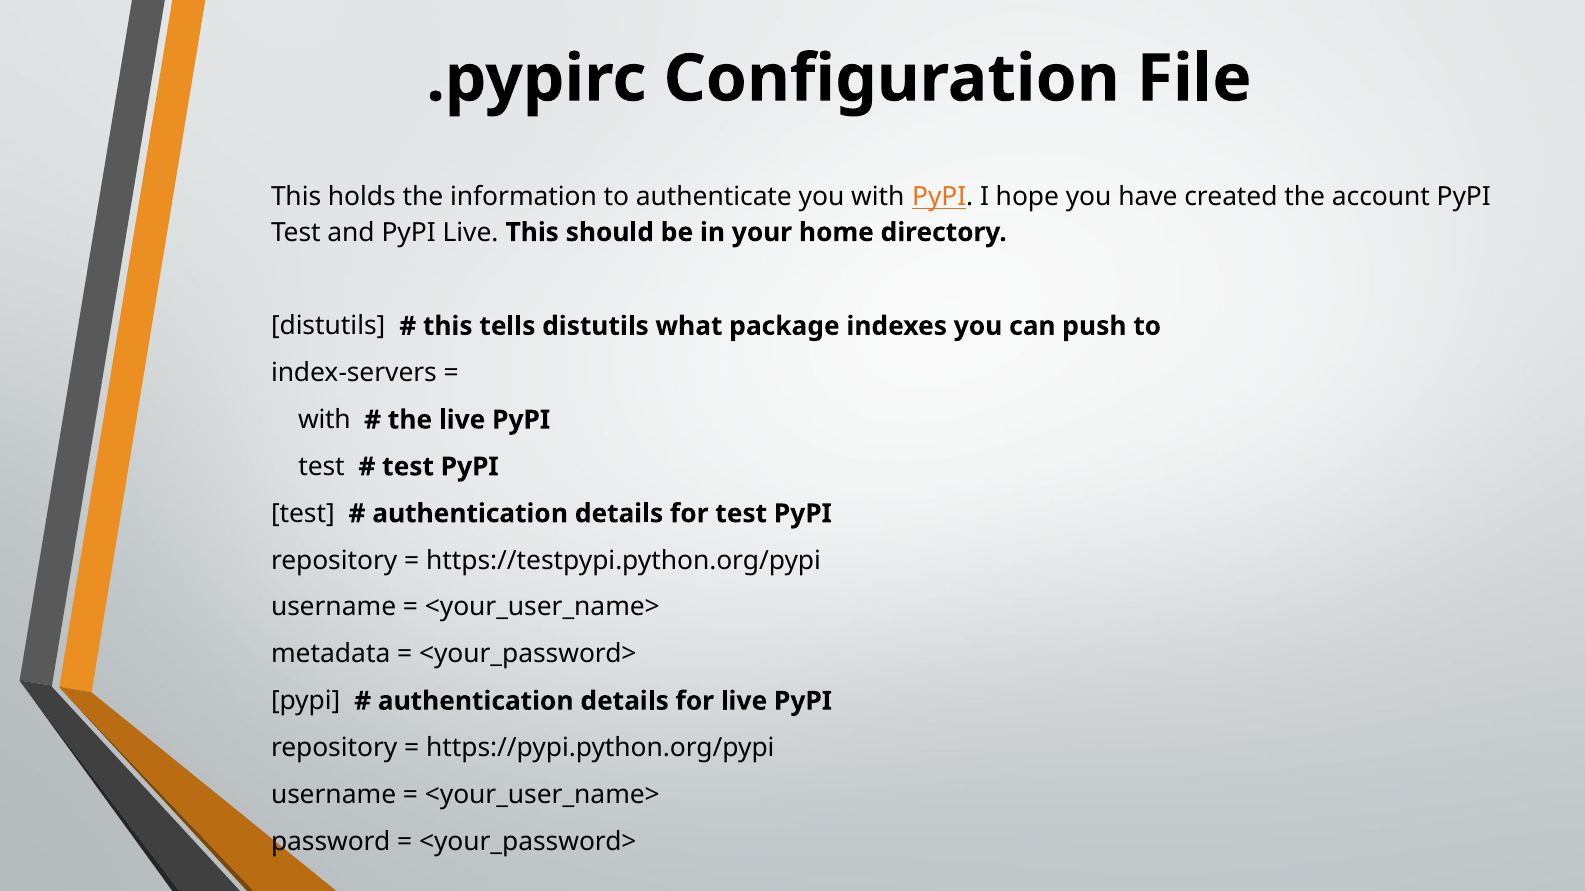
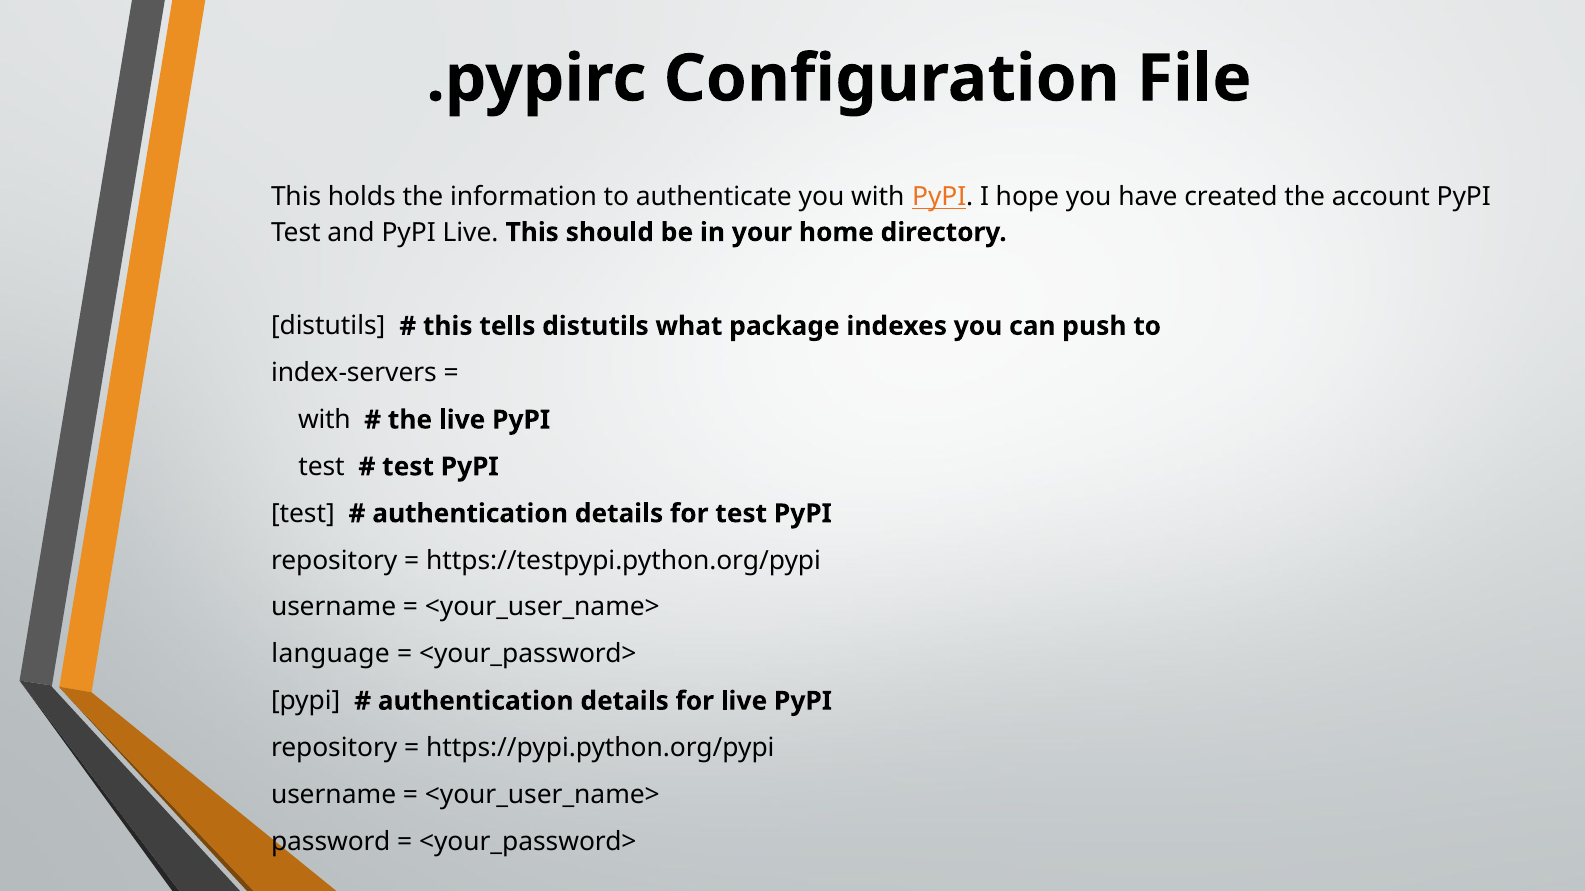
metadata: metadata -> language (331, 655)
